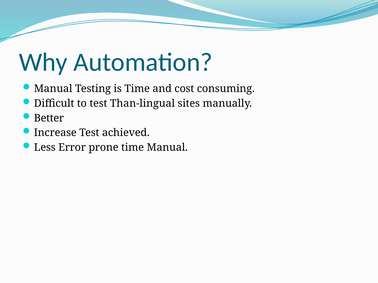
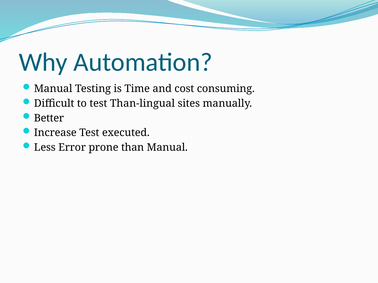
achieved: achieved -> executed (126, 133)
prone time: time -> than (133, 148)
